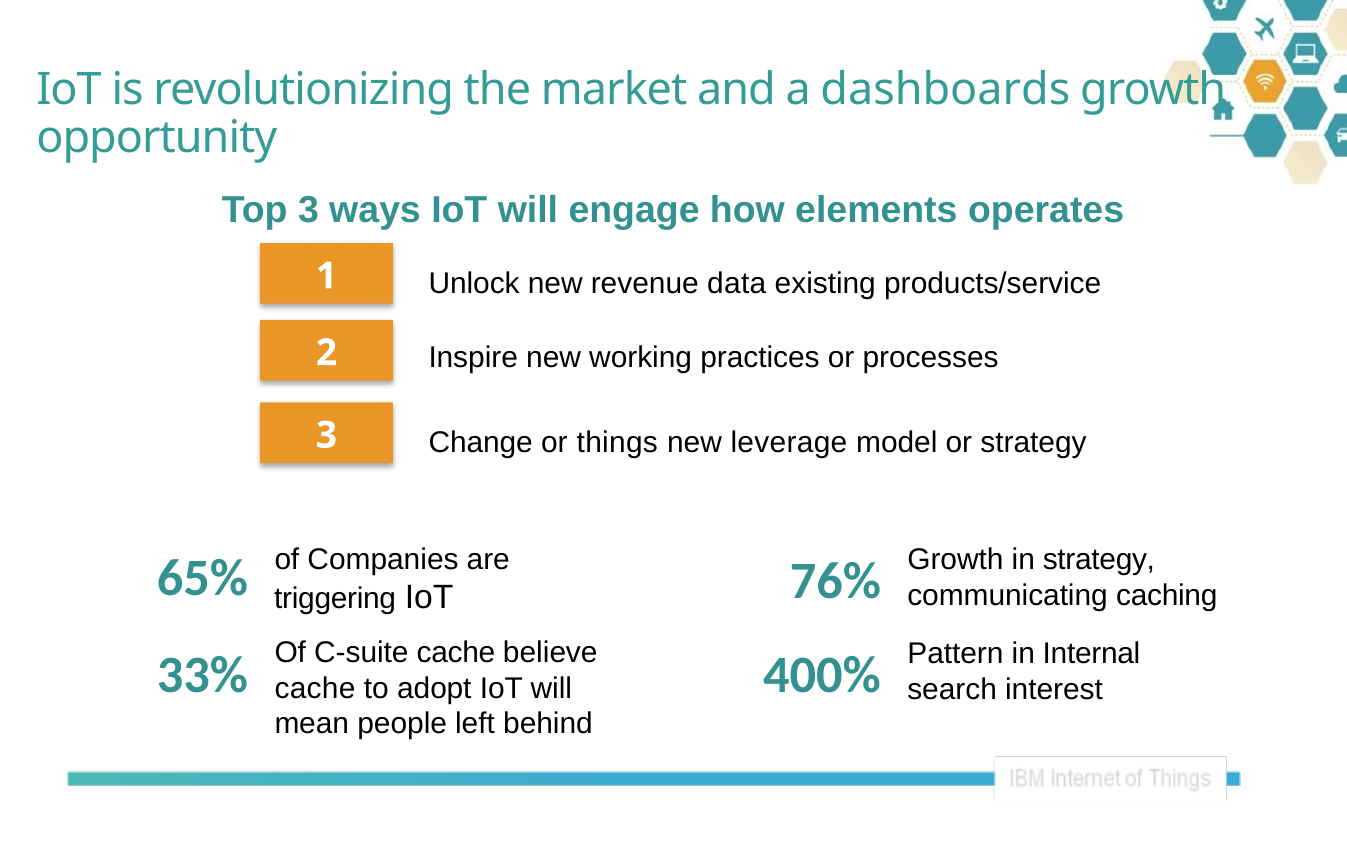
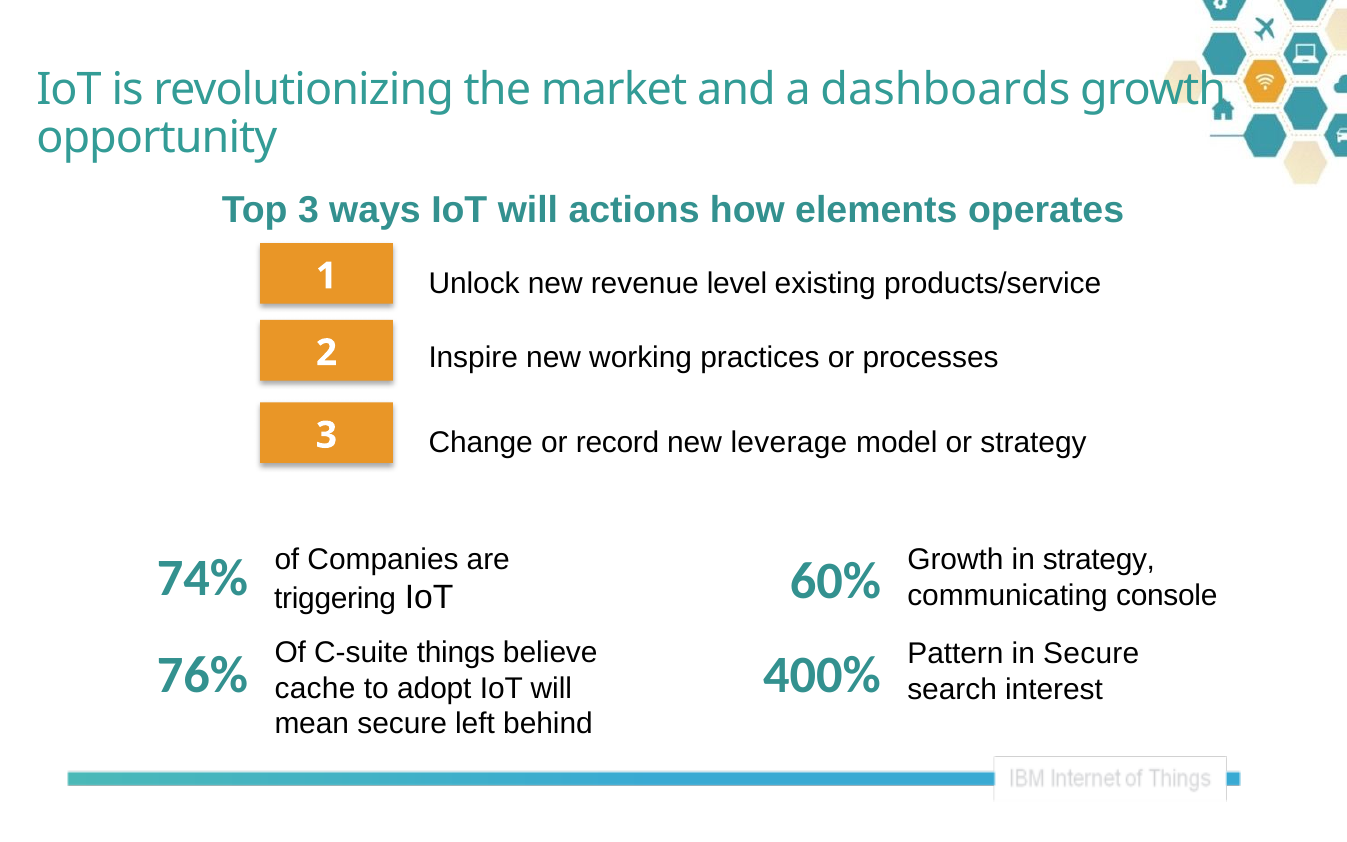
engage: engage -> actions (634, 210)
data: data -> level (737, 283)
things: things -> record (618, 442)
65%: 65% -> 74% (202, 578)
76%: 76% -> 60% (835, 581)
caching: caching -> console (1167, 595)
C-suite cache: cache -> things (456, 652)
33%: 33% -> 76% (203, 675)
in Internal: Internal -> Secure (1091, 654)
mean people: people -> secure (402, 724)
